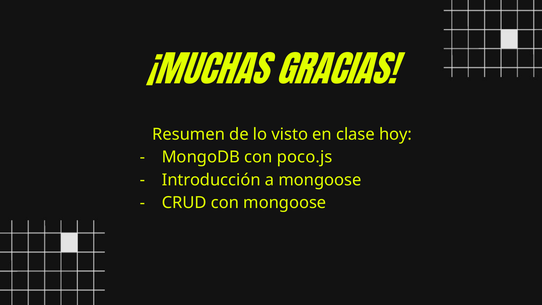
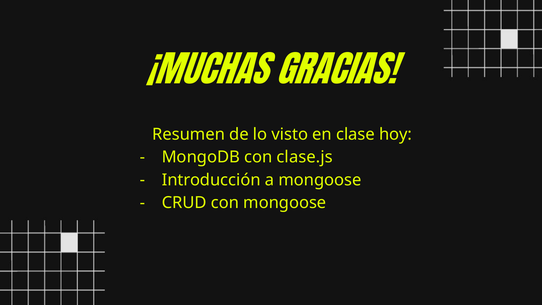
poco.js: poco.js -> clase.js (305, 157)
